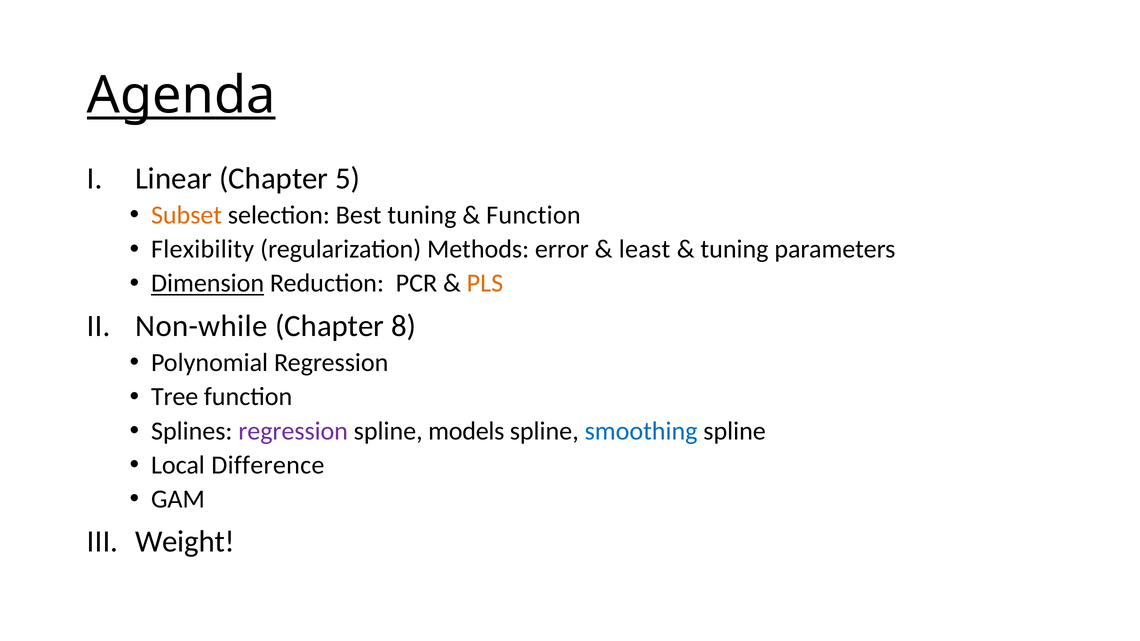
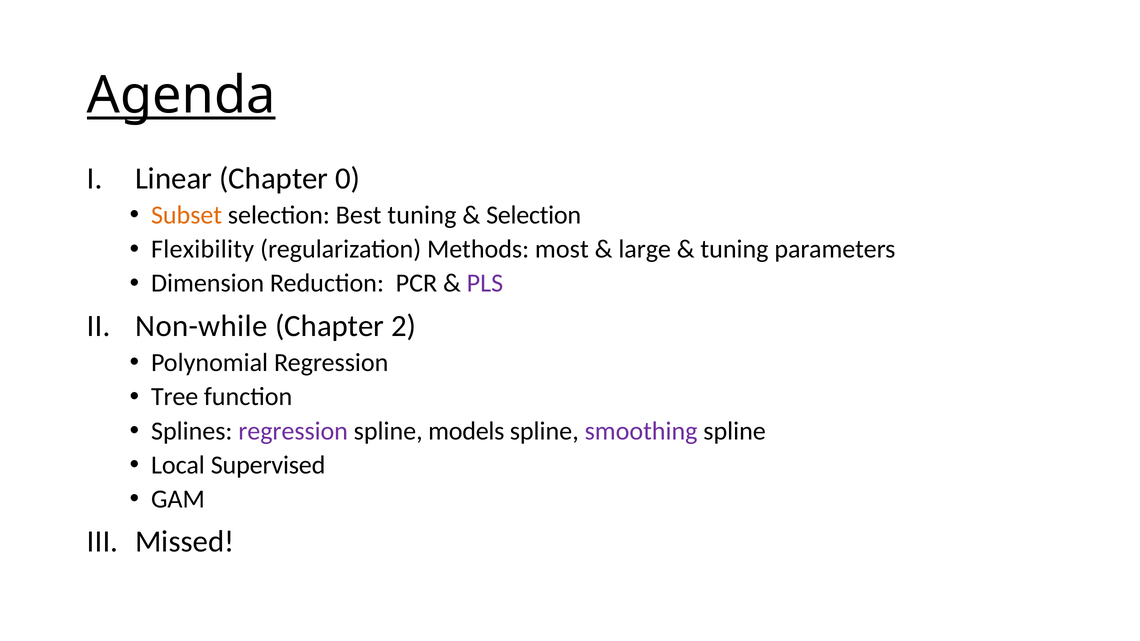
5: 5 -> 0 (348, 178)
Function: Function -> Selection (534, 215)
error: error -> most (562, 249)
least: least -> large (645, 249)
Dimension underline: present -> none (208, 283)
PLS colour: orange -> purple (485, 283)
8: 8 -> 2 (404, 326)
smoothing colour: blue -> purple (641, 431)
Difference: Difference -> Supervised (268, 465)
Weight: Weight -> Missed (185, 542)
